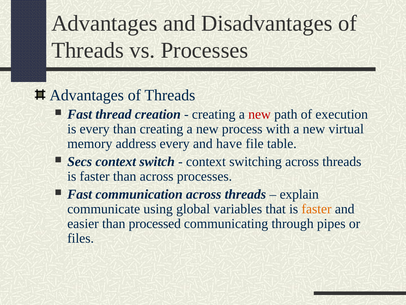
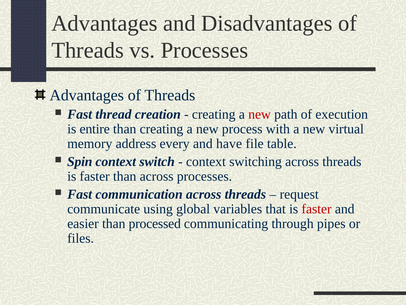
is every: every -> entire (95, 129)
Secs: Secs -> Spin (80, 161)
explain: explain -> request (299, 194)
faster colour: orange -> red (317, 209)
